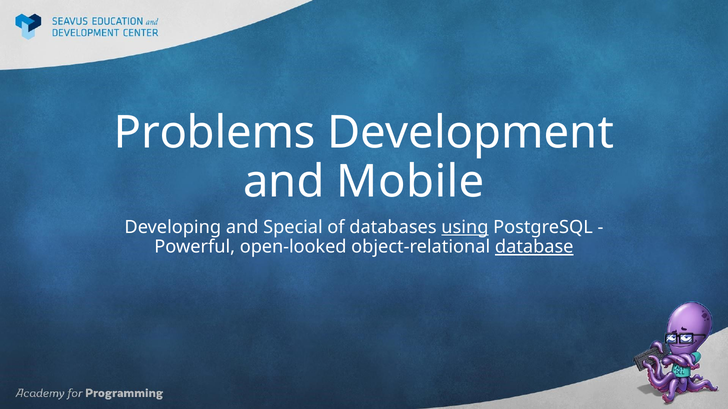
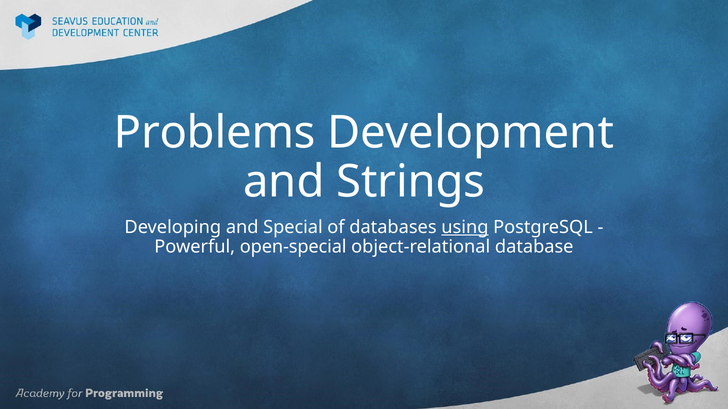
Mobile: Mobile -> Strings (411, 182)
open-looked: open-looked -> open-special (293, 247)
database underline: present -> none (534, 247)
